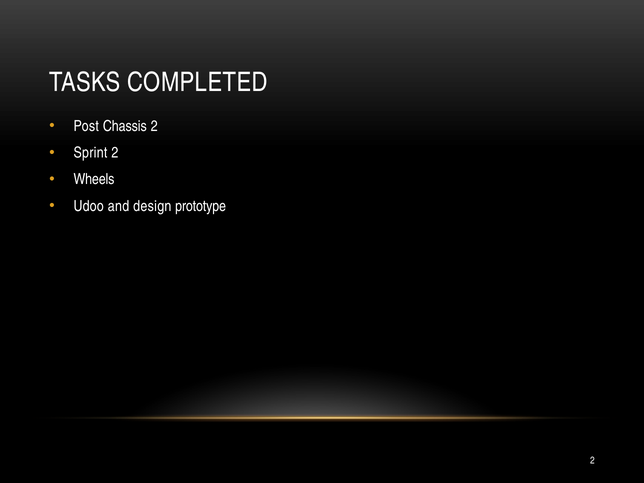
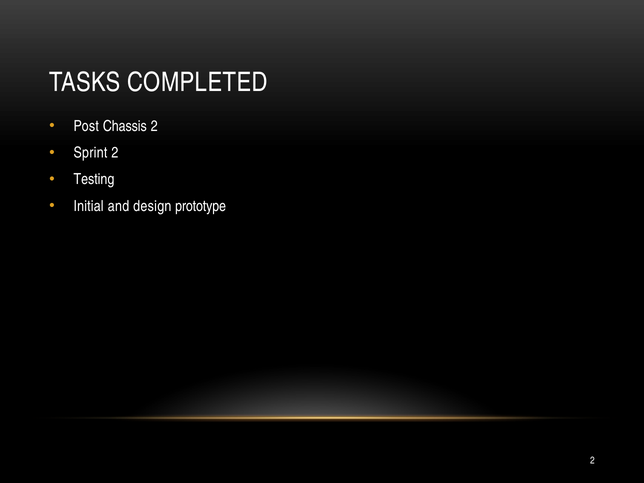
Wheels: Wheels -> Testing (94, 179)
Udoo: Udoo -> Initial (89, 206)
